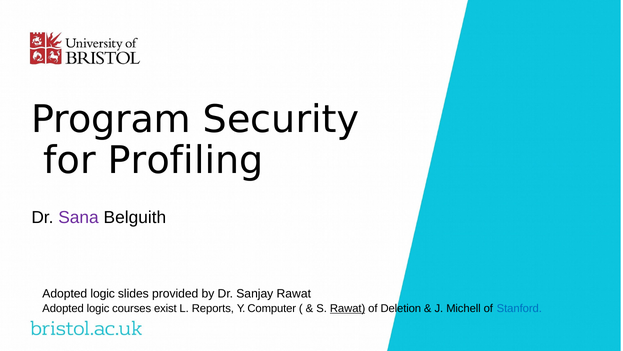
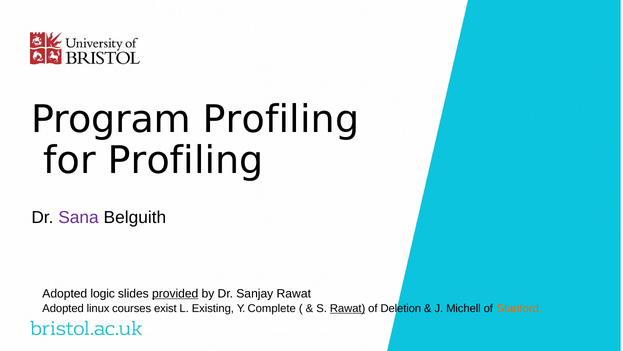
Program Security: Security -> Profiling (281, 120)
provided underline: none -> present (175, 293)
logic: logic -> linux (98, 308)
Reports: Reports -> Existing (213, 308)
Computer: Computer -> Complete (272, 308)
Stanford colour: blue -> orange (519, 308)
